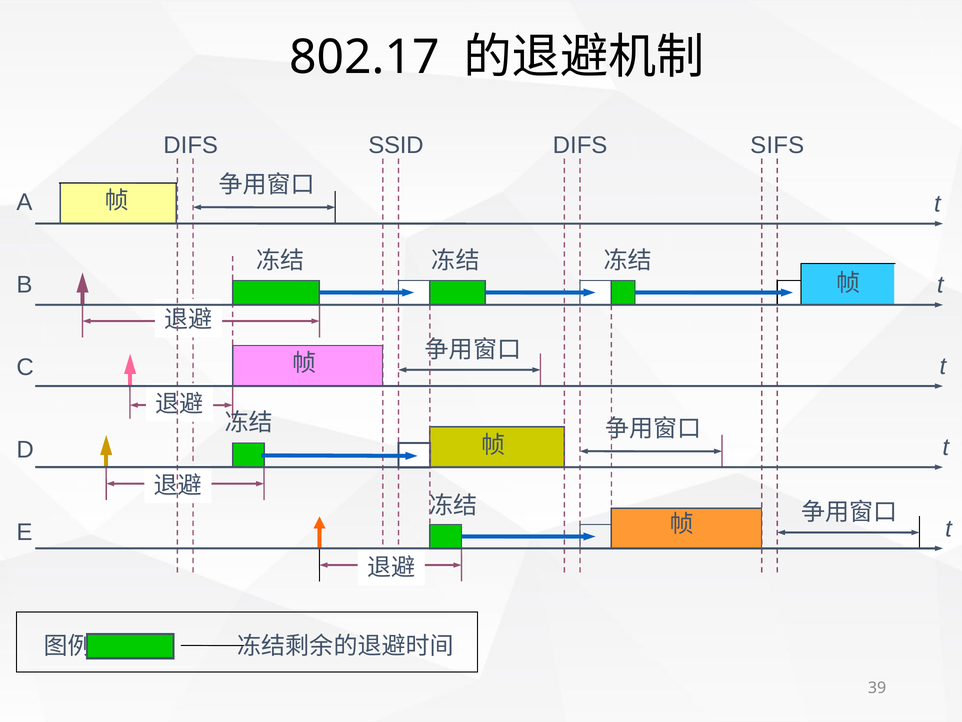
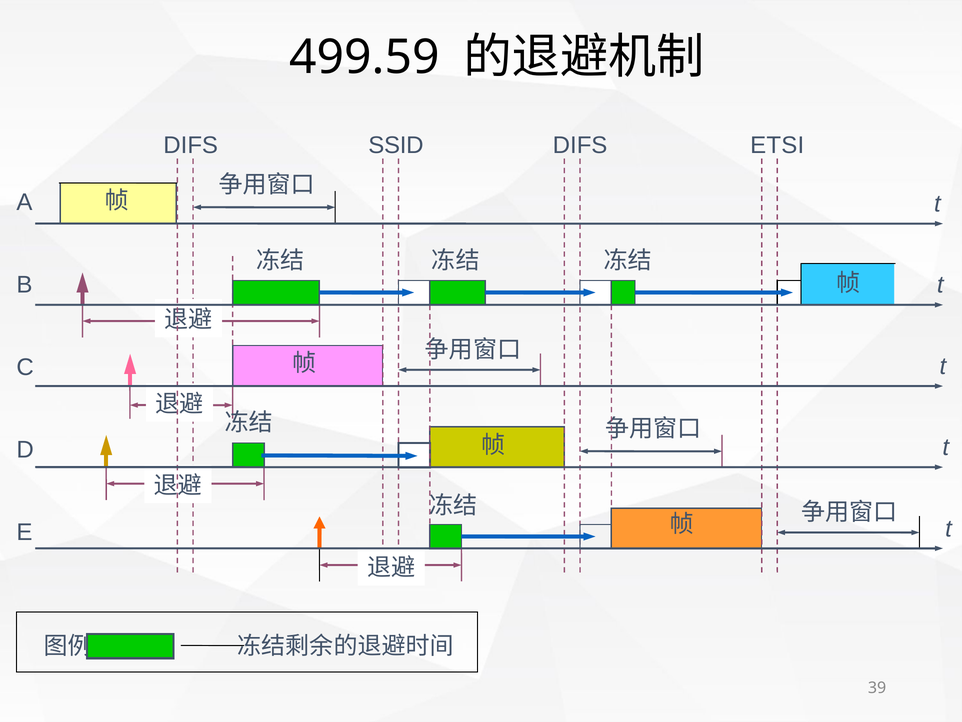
802.17: 802.17 -> 499.59 (365, 57)
SIFS: SIFS -> ETSI (777, 145)
